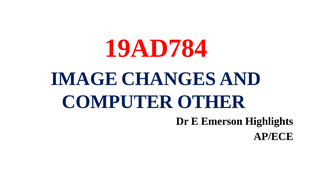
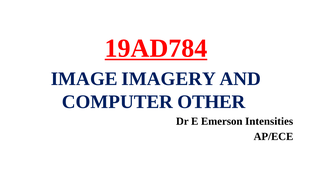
19AD784 underline: none -> present (156, 48)
CHANGES: CHANGES -> IMAGERY (169, 79)
Highlights: Highlights -> Intensities (269, 121)
